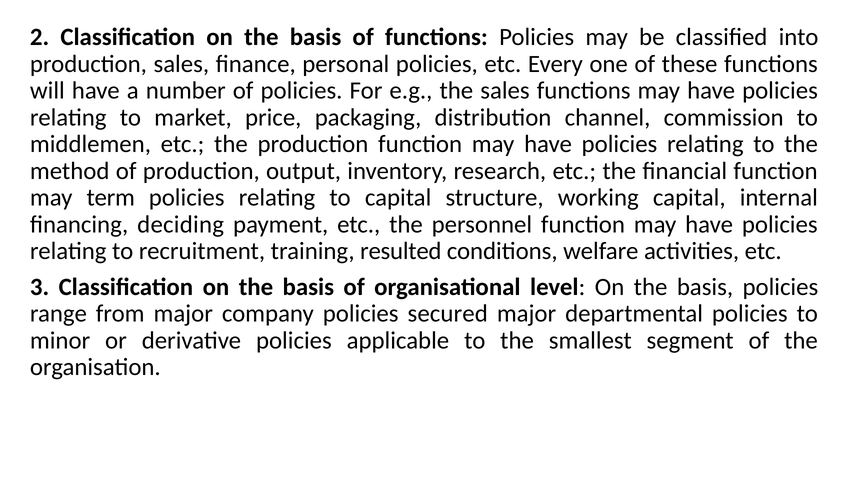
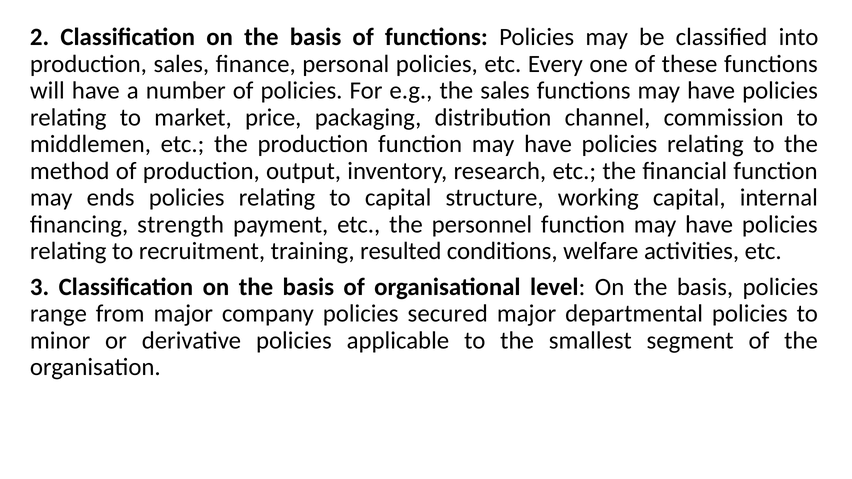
term: term -> ends (111, 198)
deciding: deciding -> strength (181, 225)
